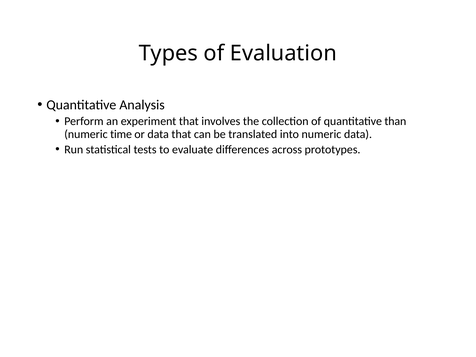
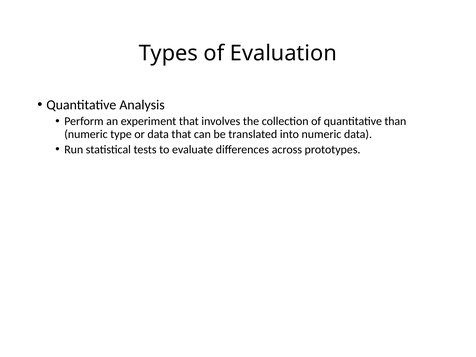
time: time -> type (121, 134)
